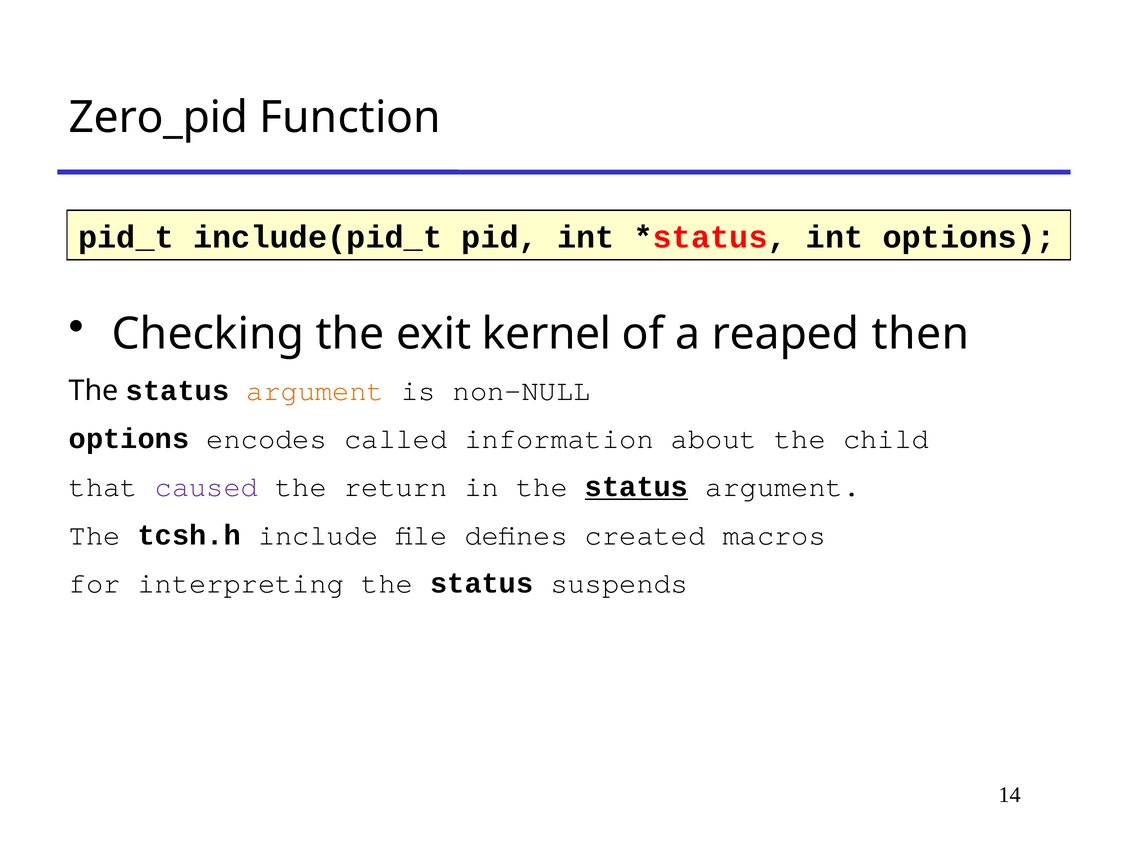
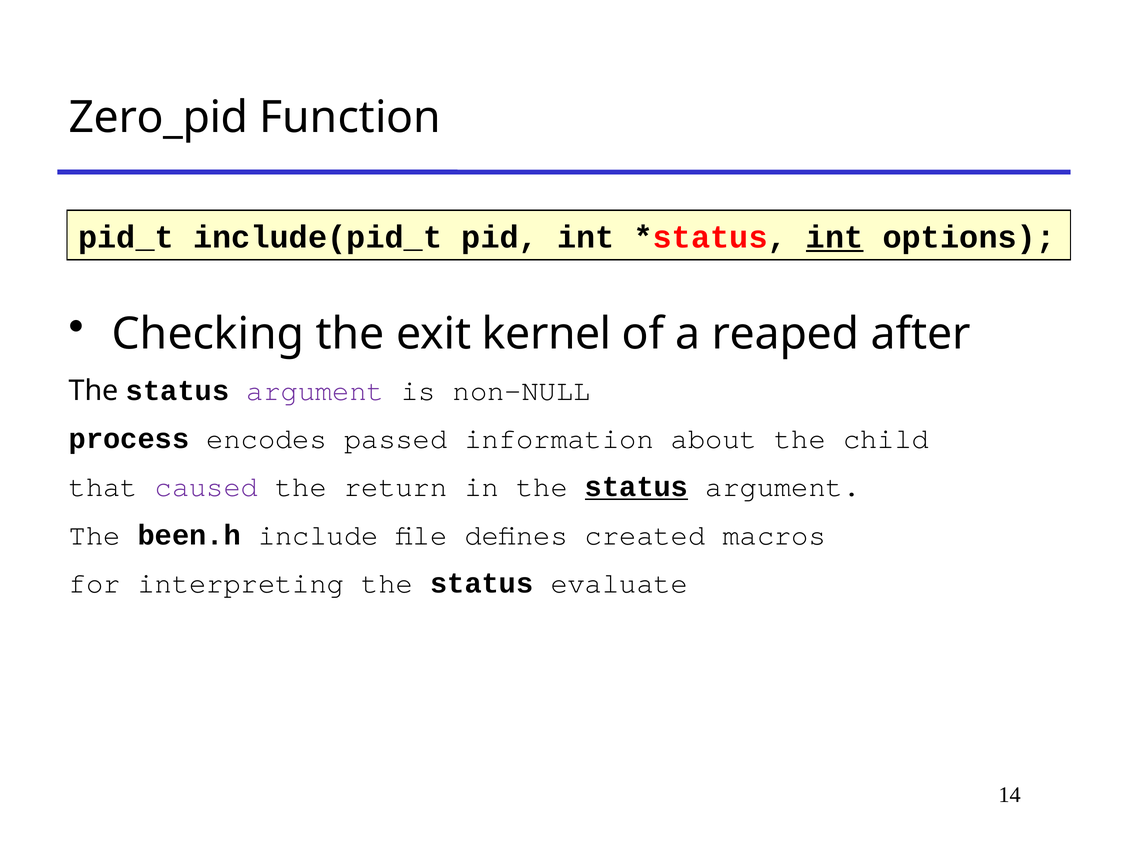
int underline: none -> present (835, 237)
then: then -> after (921, 334)
argument colour: orange -> purple (315, 391)
options: options -> process (129, 439)
called: called -> passed (396, 439)
tcsh.h: tcsh.h -> been.h (189, 535)
suspends: suspends -> evaluate (619, 583)
